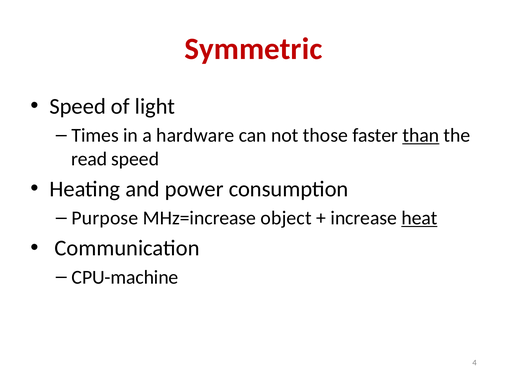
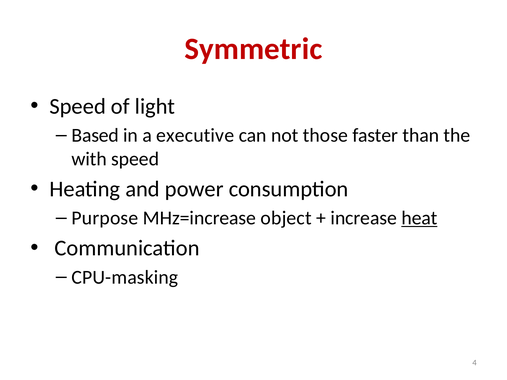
Times: Times -> Based (95, 135)
hardware: hardware -> executive (195, 135)
than underline: present -> none (421, 135)
read: read -> with (89, 159)
CPU-machine: CPU-machine -> CPU-masking (125, 277)
